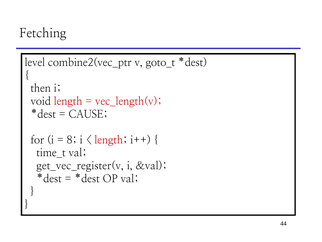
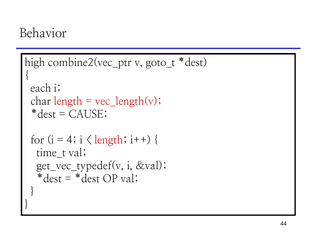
Fetching: Fetching -> Behavior (43, 33)
level: level -> high (35, 62)
then: then -> each (41, 88)
void: void -> char (41, 101)
8: 8 -> 4 (72, 140)
get_vec_register(v: get_vec_register(v -> get_vec_typedef(v (80, 166)
